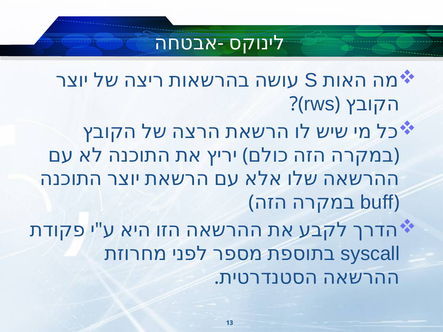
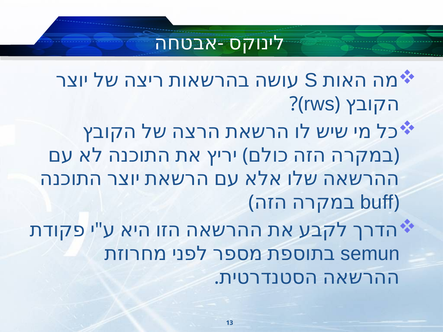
syscall: syscall -> semun (370, 254)
